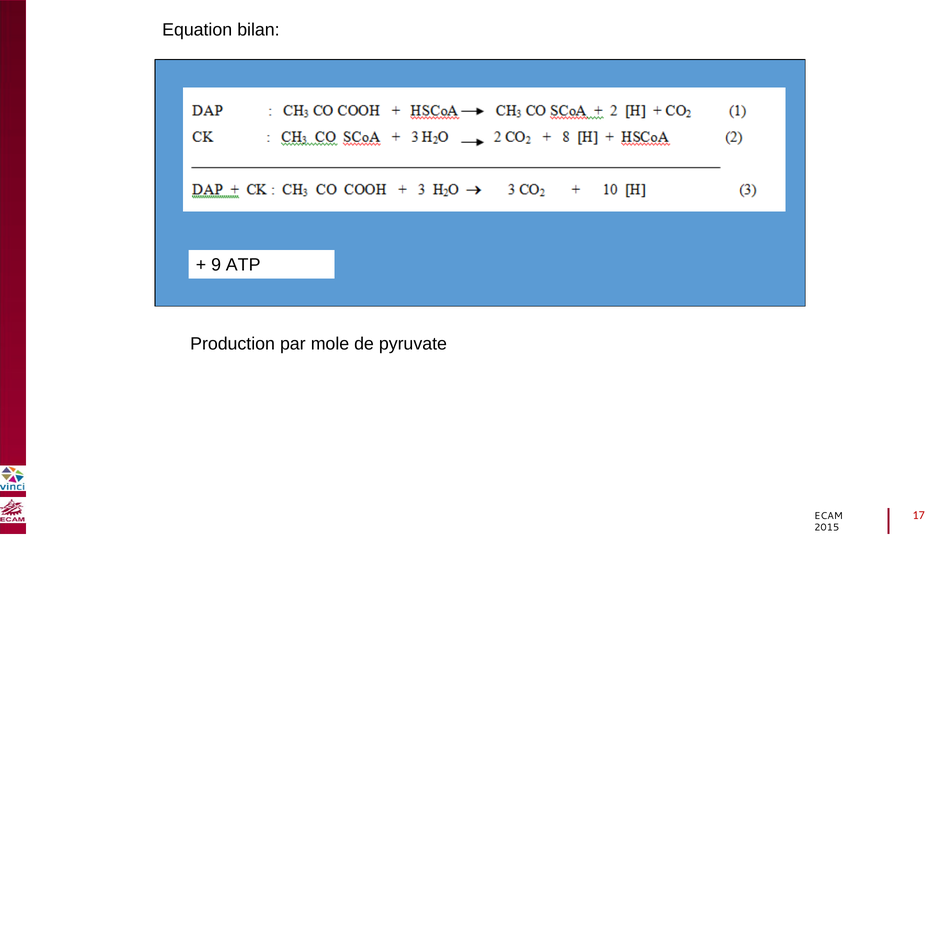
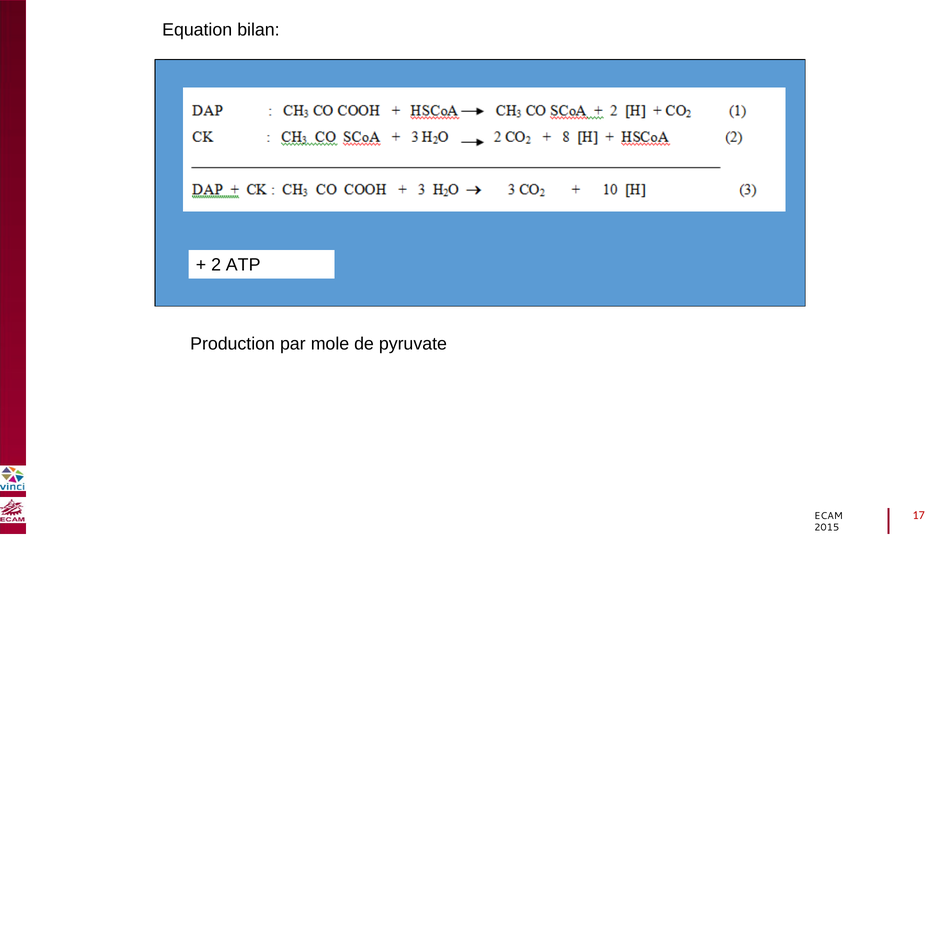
9: 9 -> 2 (216, 265)
